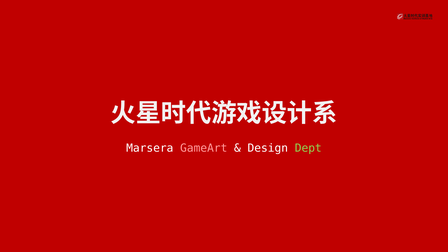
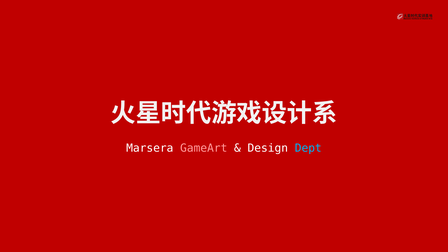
Dept colour: light green -> light blue (308, 148)
